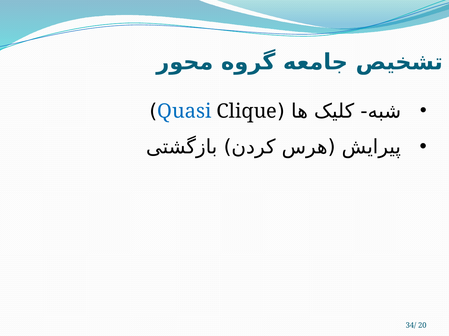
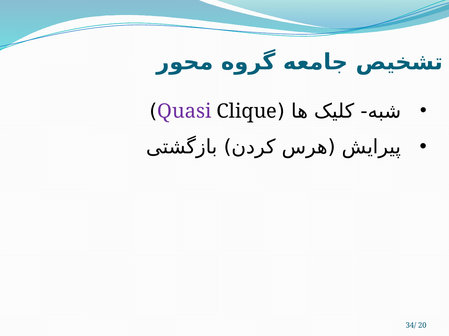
Quasi colour: blue -> purple (184, 111)
